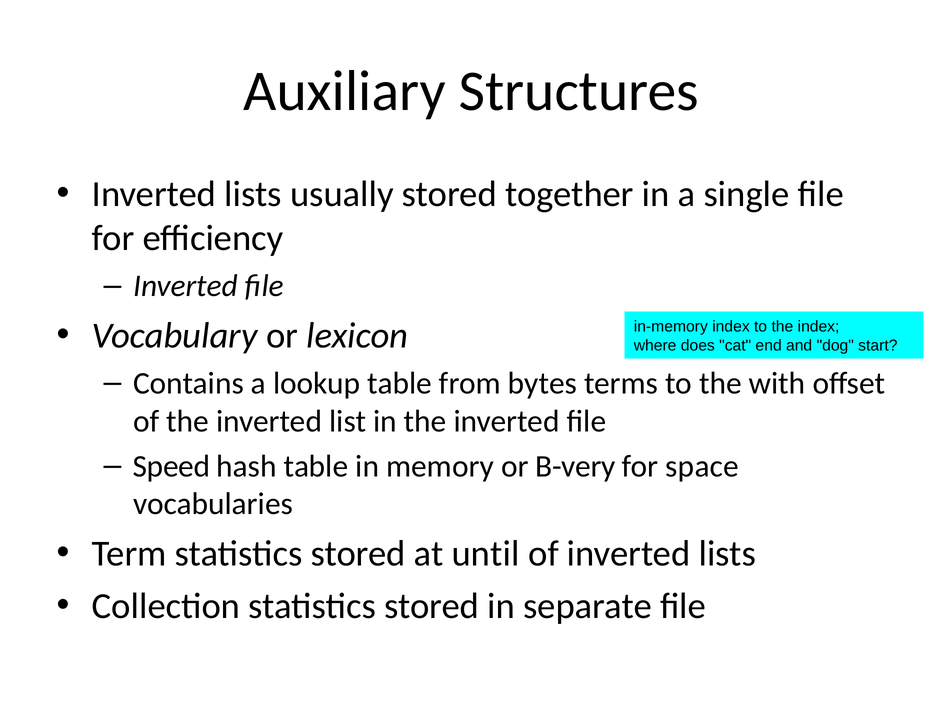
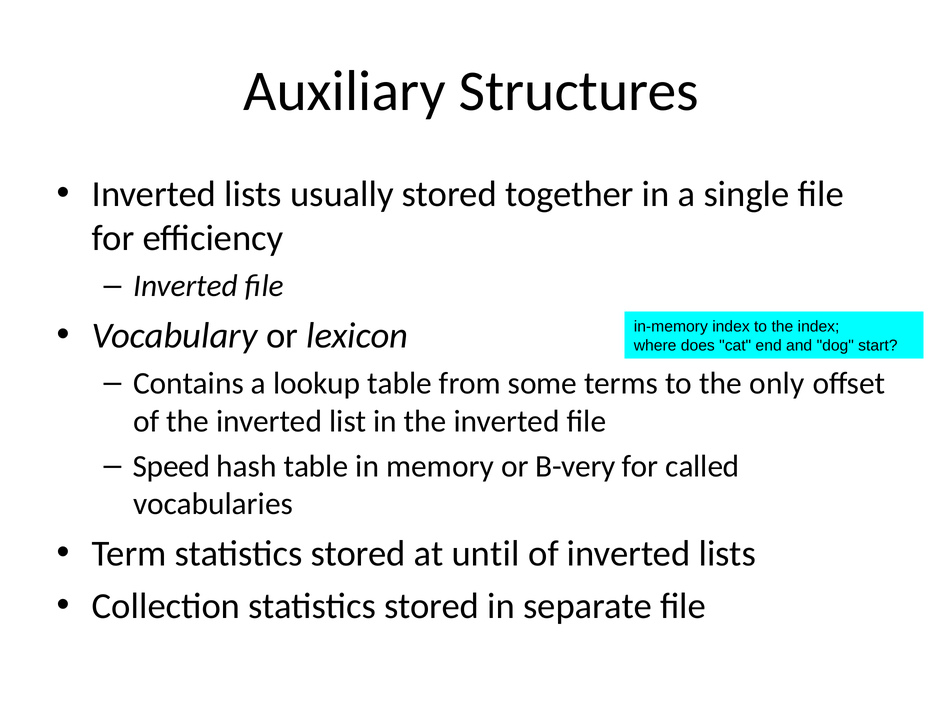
bytes: bytes -> some (542, 384)
with: with -> only (777, 384)
space: space -> called (702, 467)
